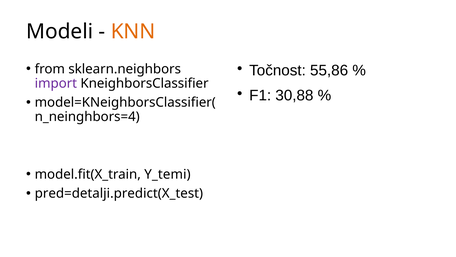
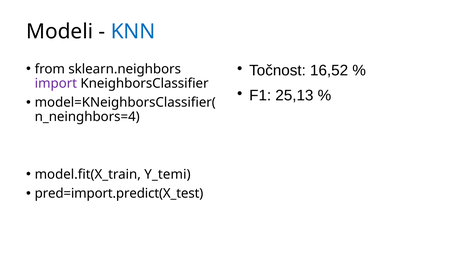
KNN colour: orange -> blue (133, 32)
55,86: 55,86 -> 16,52 (329, 70)
30,88: 30,88 -> 25,13 (294, 95)
pred=detalji.predict(X_test: pred=detalji.predict(X_test -> pred=import.predict(X_test (119, 193)
